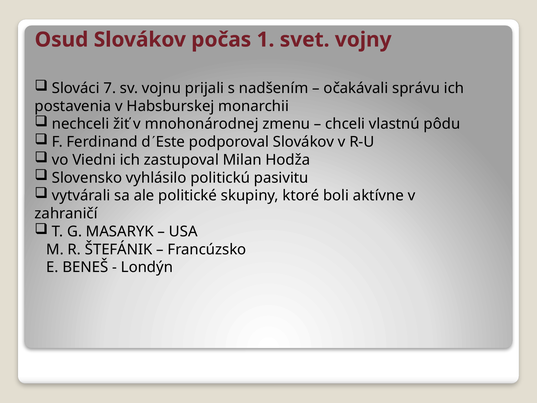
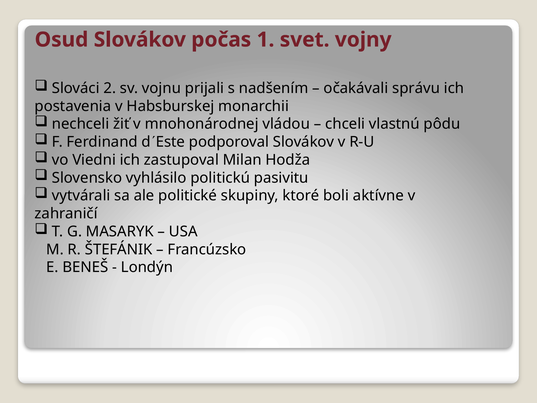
7: 7 -> 2 (110, 88)
zmenu: zmenu -> vládou (286, 124)
